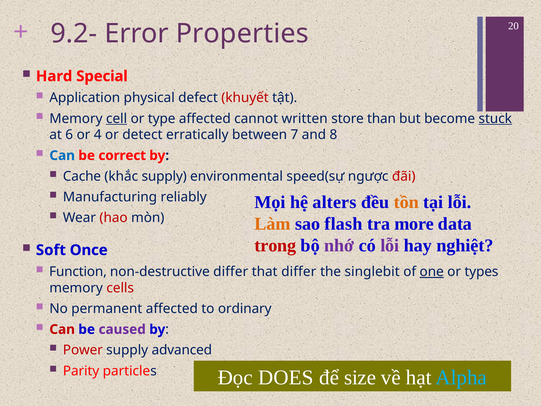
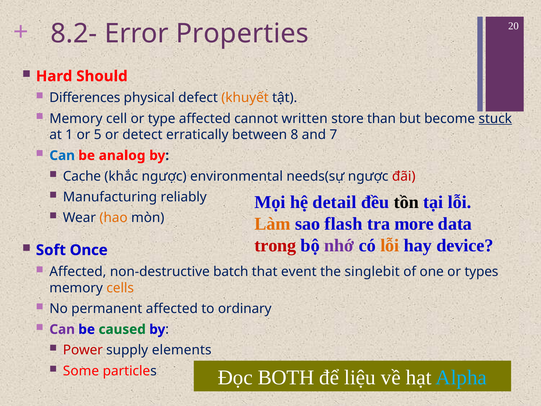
9.2-: 9.2- -> 8.2- (74, 34)
Special: Special -> Should (102, 76)
Application: Application -> Differences (85, 98)
khuyết colour: red -> orange (245, 98)
cell underline: present -> none (117, 118)
6: 6 -> 1 (69, 135)
4: 4 -> 5 (98, 135)
7: 7 -> 8 (294, 135)
8: 8 -> 7 (333, 135)
correct: correct -> analog (122, 155)
khắc supply: supply -> ngược (164, 176)
speed(sự: speed(sự -> needs(sự (315, 176)
alters: alters -> detail (335, 202)
tồn colour: orange -> black (406, 202)
hao colour: red -> orange (114, 218)
lỗi colour: purple -> orange (390, 245)
nghiệt: nghiệt -> device (465, 245)
Function: Function -> Affected (78, 272)
non-destructive differ: differ -> batch (231, 272)
that differ: differ -> event (299, 272)
one underline: present -> none (432, 272)
cells colour: red -> orange (120, 288)
Can colour: red -> purple (62, 329)
caused colour: purple -> green (122, 329)
advanced: advanced -> elements (182, 350)
Parity: Parity -> Some (81, 371)
DOES: DOES -> BOTH (286, 377)
size: size -> liệu (360, 377)
